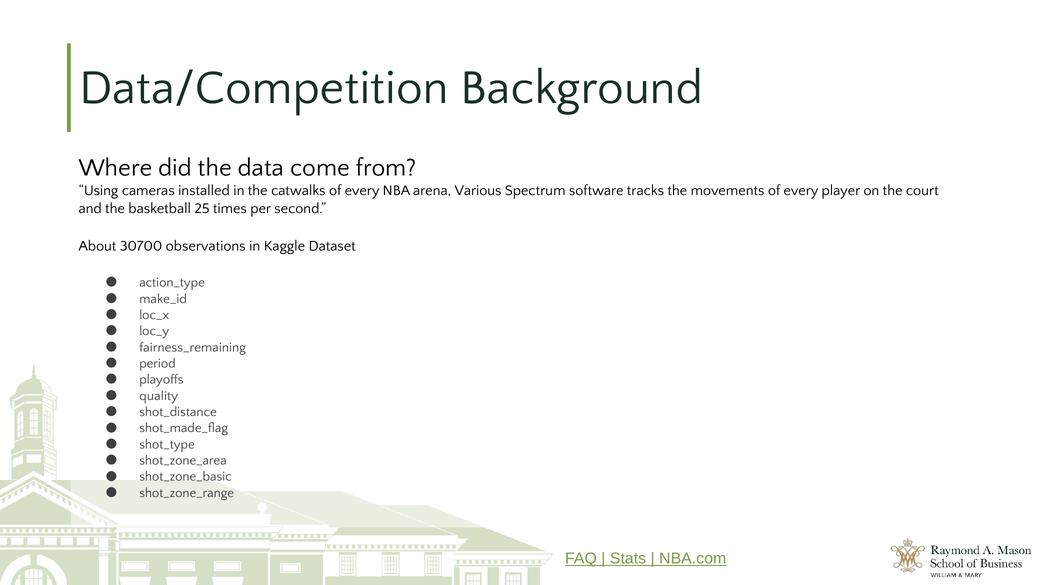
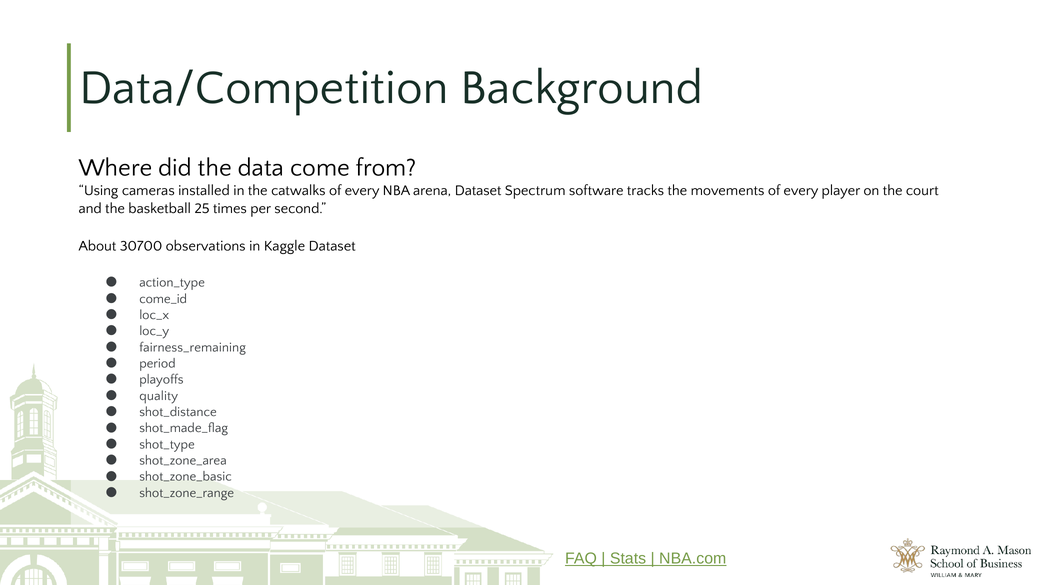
arena Various: Various -> Dataset (478, 190)
make_id: make_id -> come_id (163, 299)
